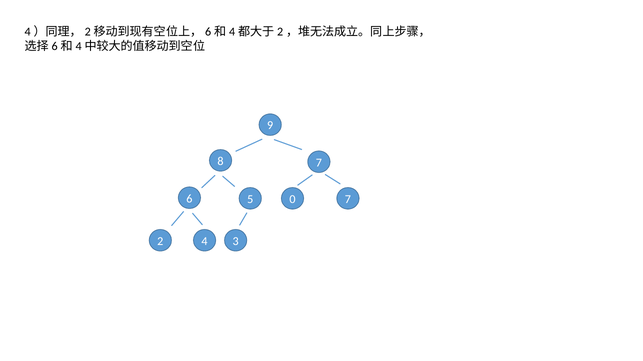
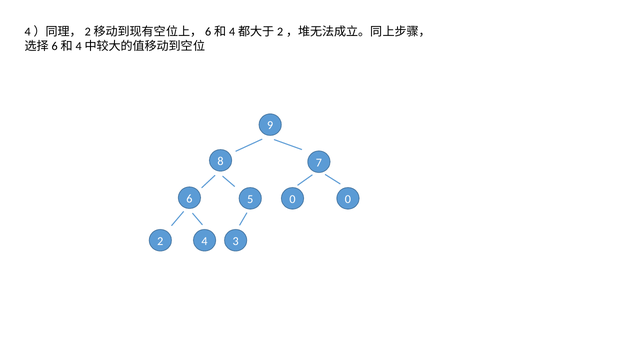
0 7: 7 -> 0 (348, 200)
